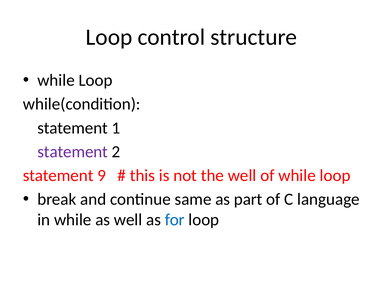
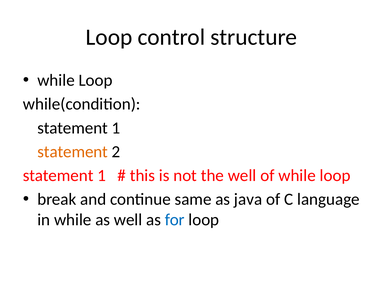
statement colour: purple -> orange (73, 152)
9: 9 -> 1 (102, 176)
part: part -> java (248, 200)
